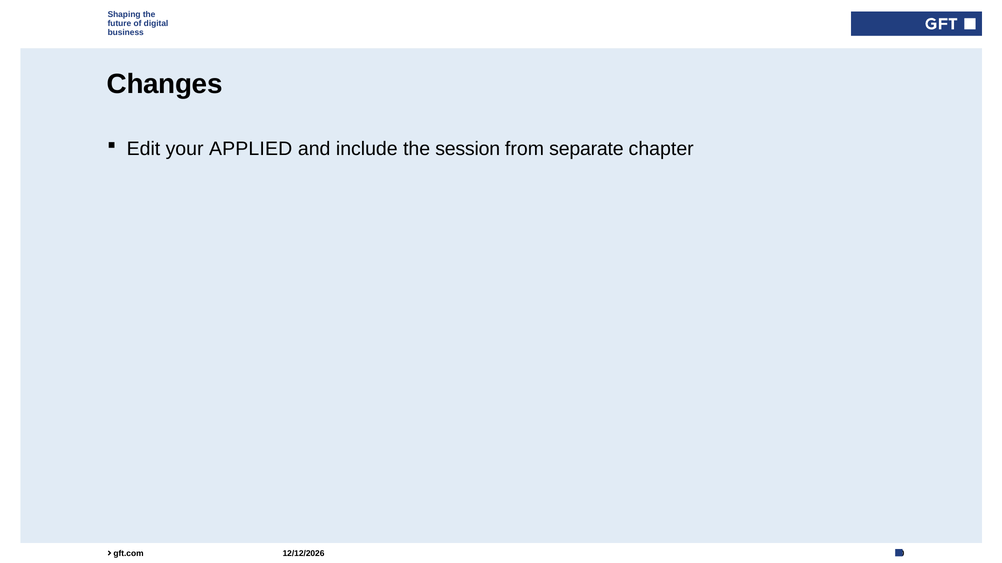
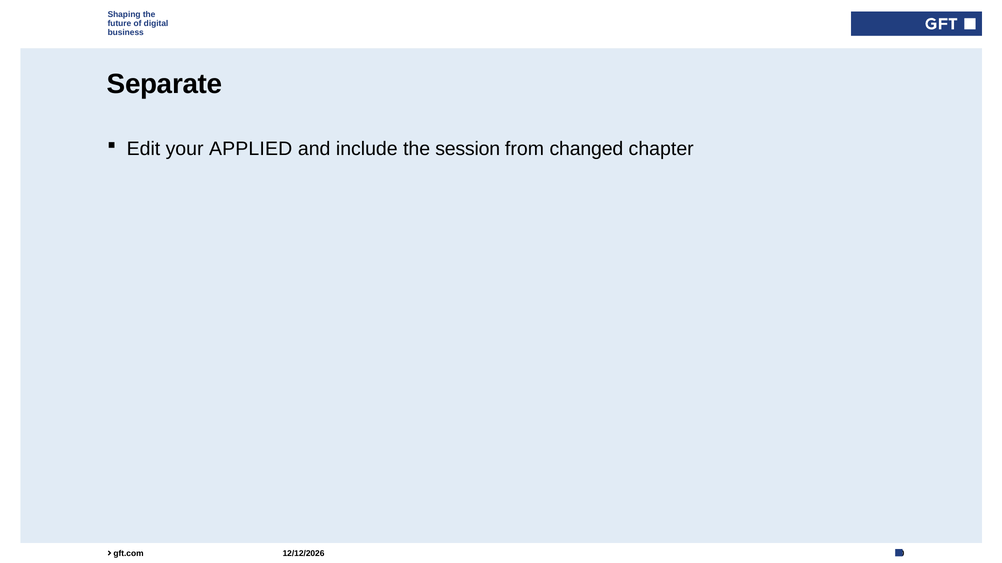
Changes: Changes -> Separate (165, 84)
separate: separate -> changed (586, 149)
